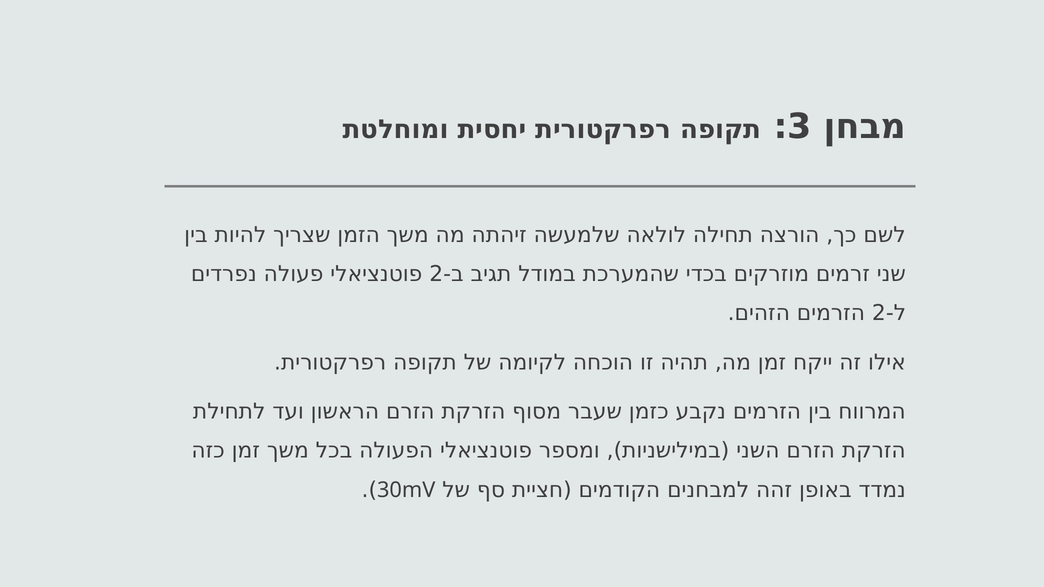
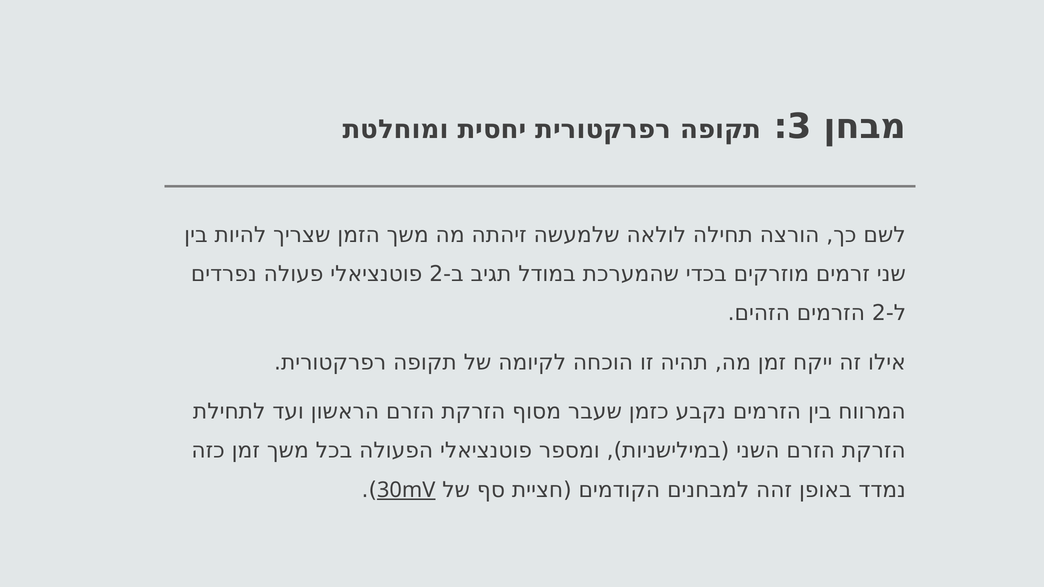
30mV underline: none -> present (406, 490)
